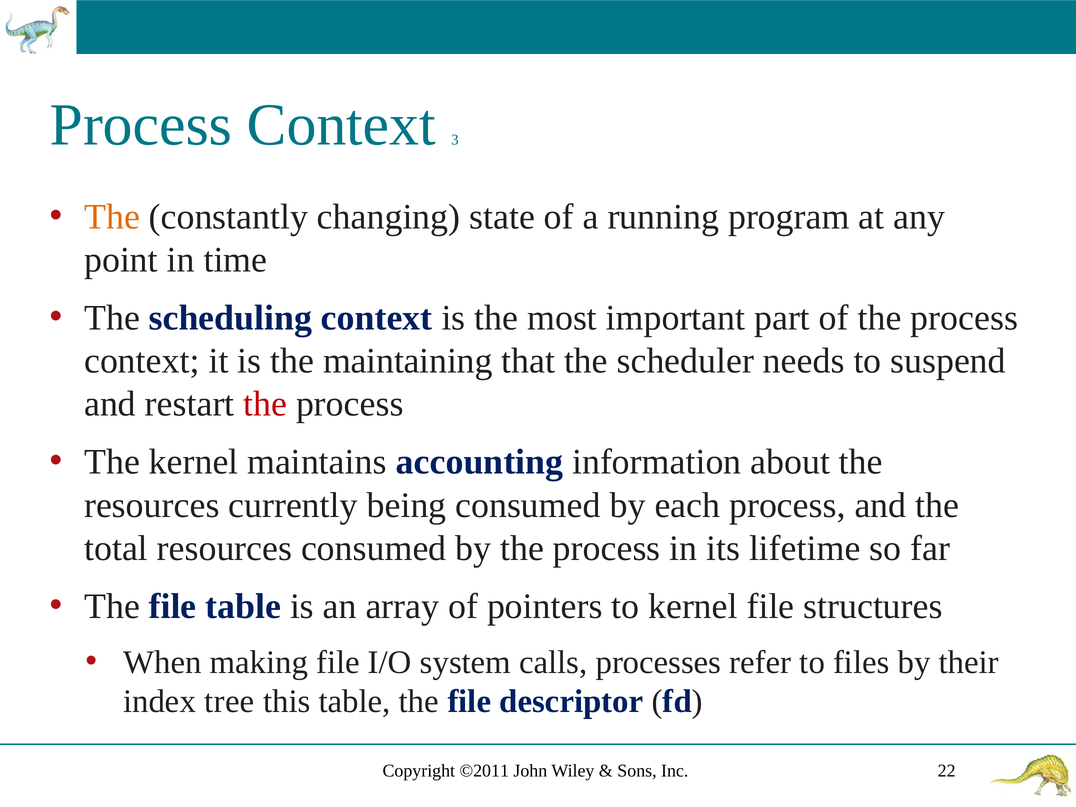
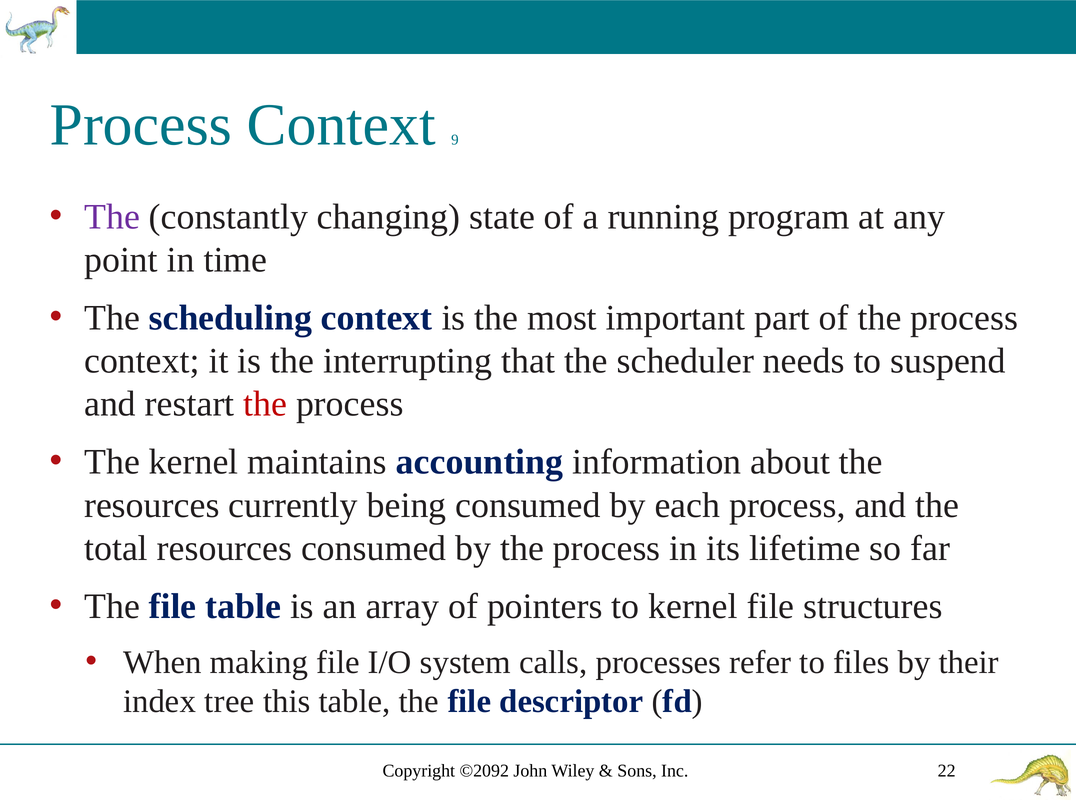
3: 3 -> 9 (455, 140)
The colour: orange -> purple (112, 217)
maintaining: maintaining -> interrupting (408, 361)
©2011: ©2011 -> ©2092 (484, 771)
